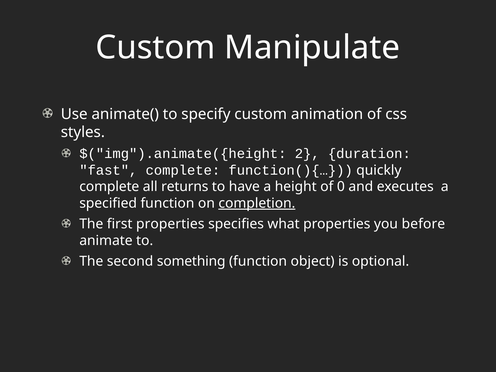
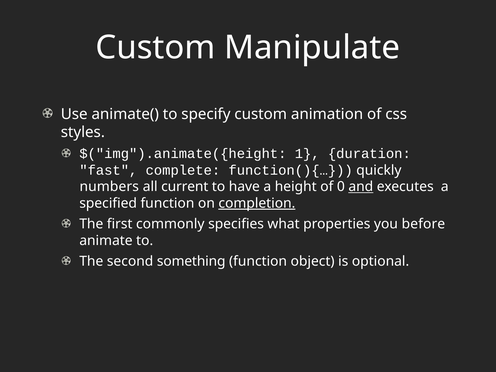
2: 2 -> 1 (307, 154)
complete: complete -> numbers (109, 187)
returns: returns -> current (185, 187)
and underline: none -> present (361, 187)
first properties: properties -> commonly (170, 224)
